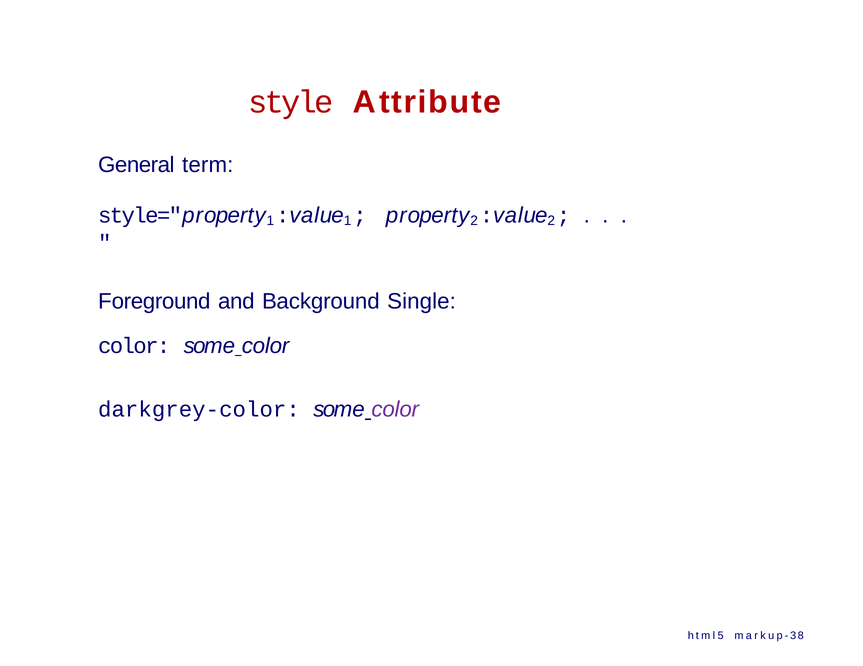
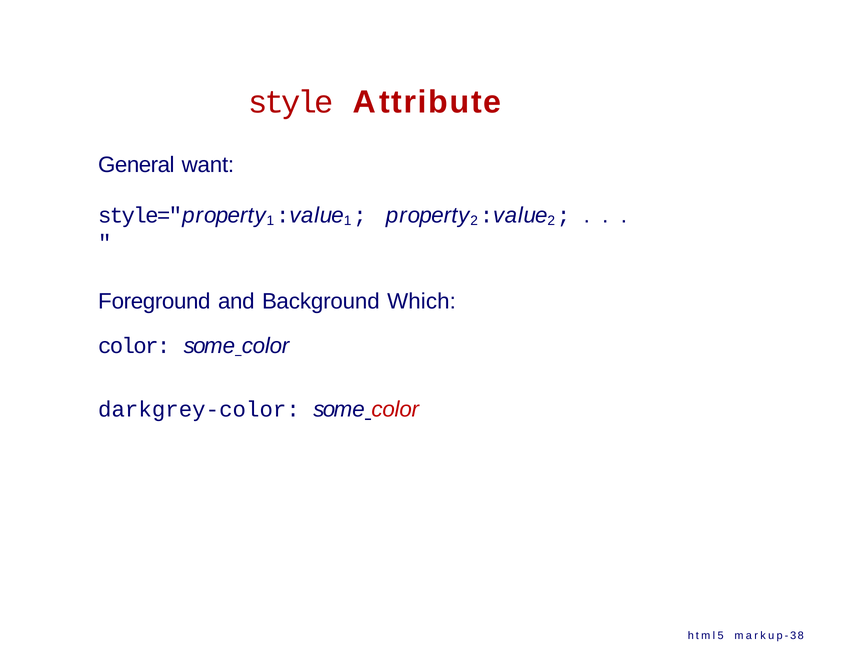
term: term -> want (208, 165)
Single: Single -> Which (422, 302)
color colour: purple -> red (395, 410)
